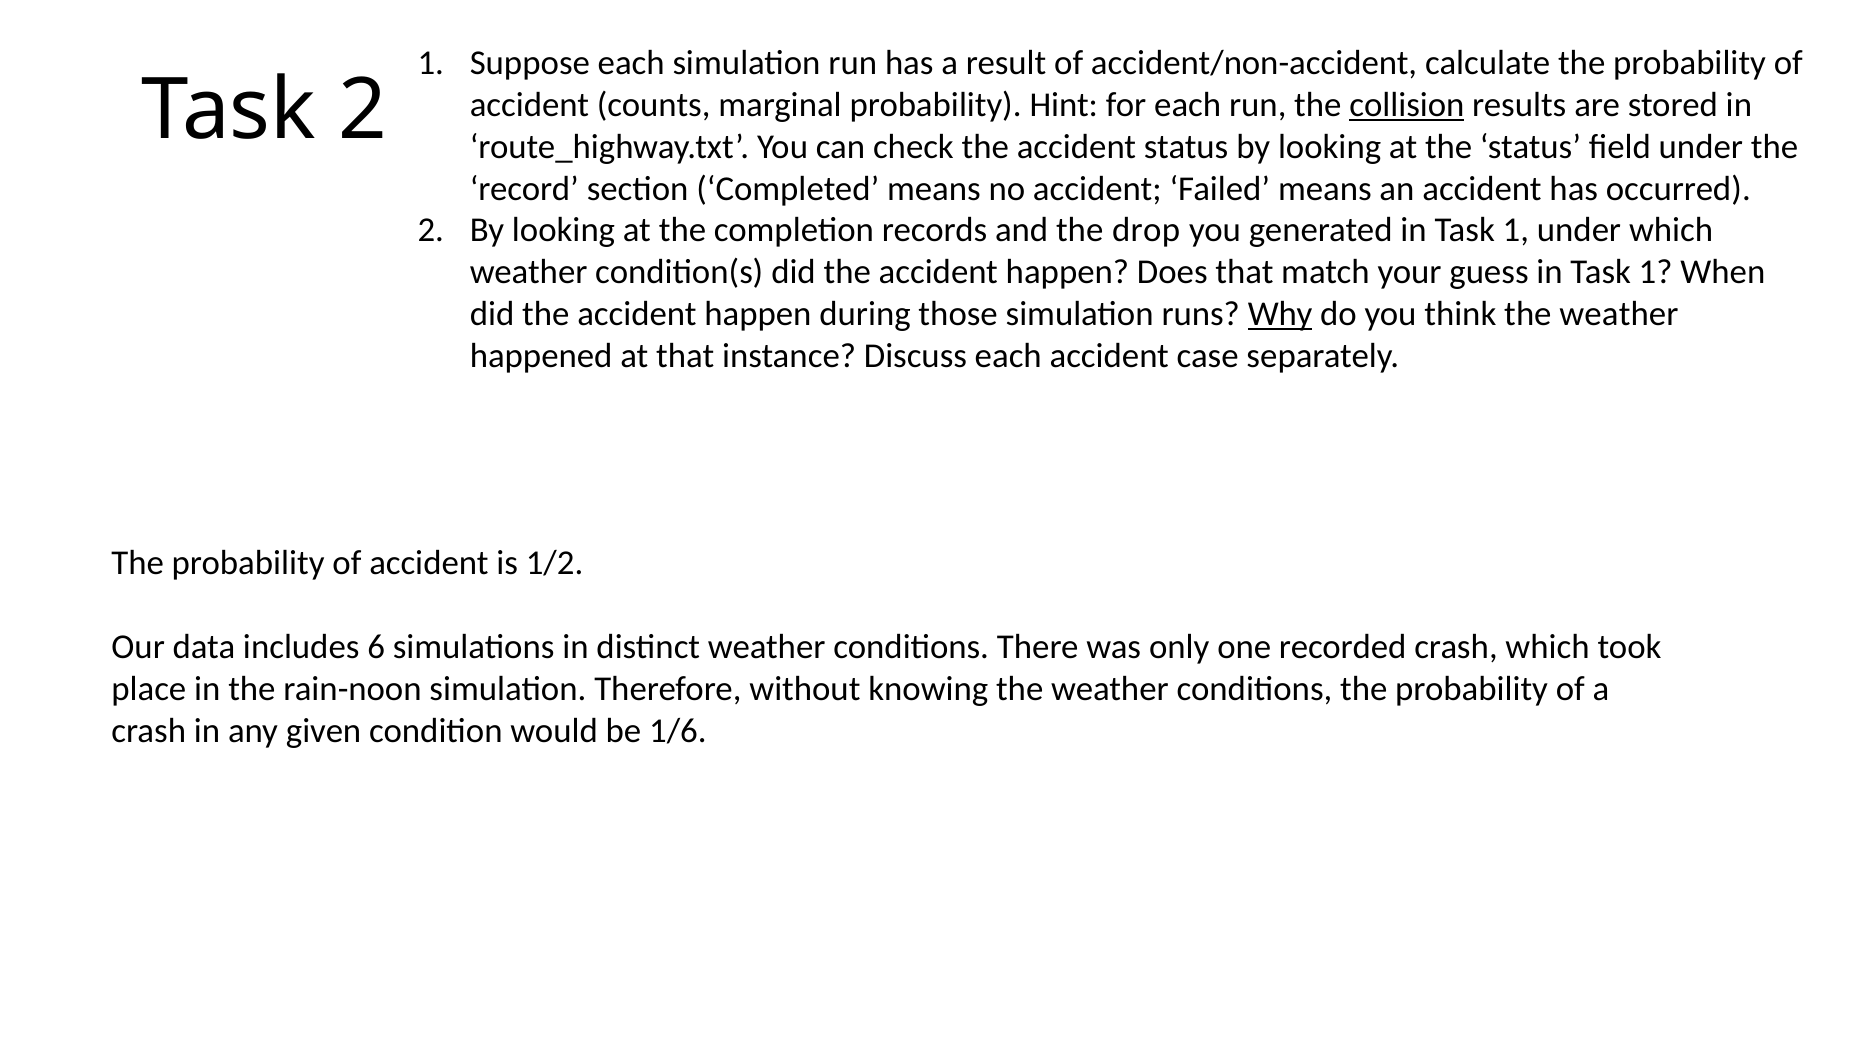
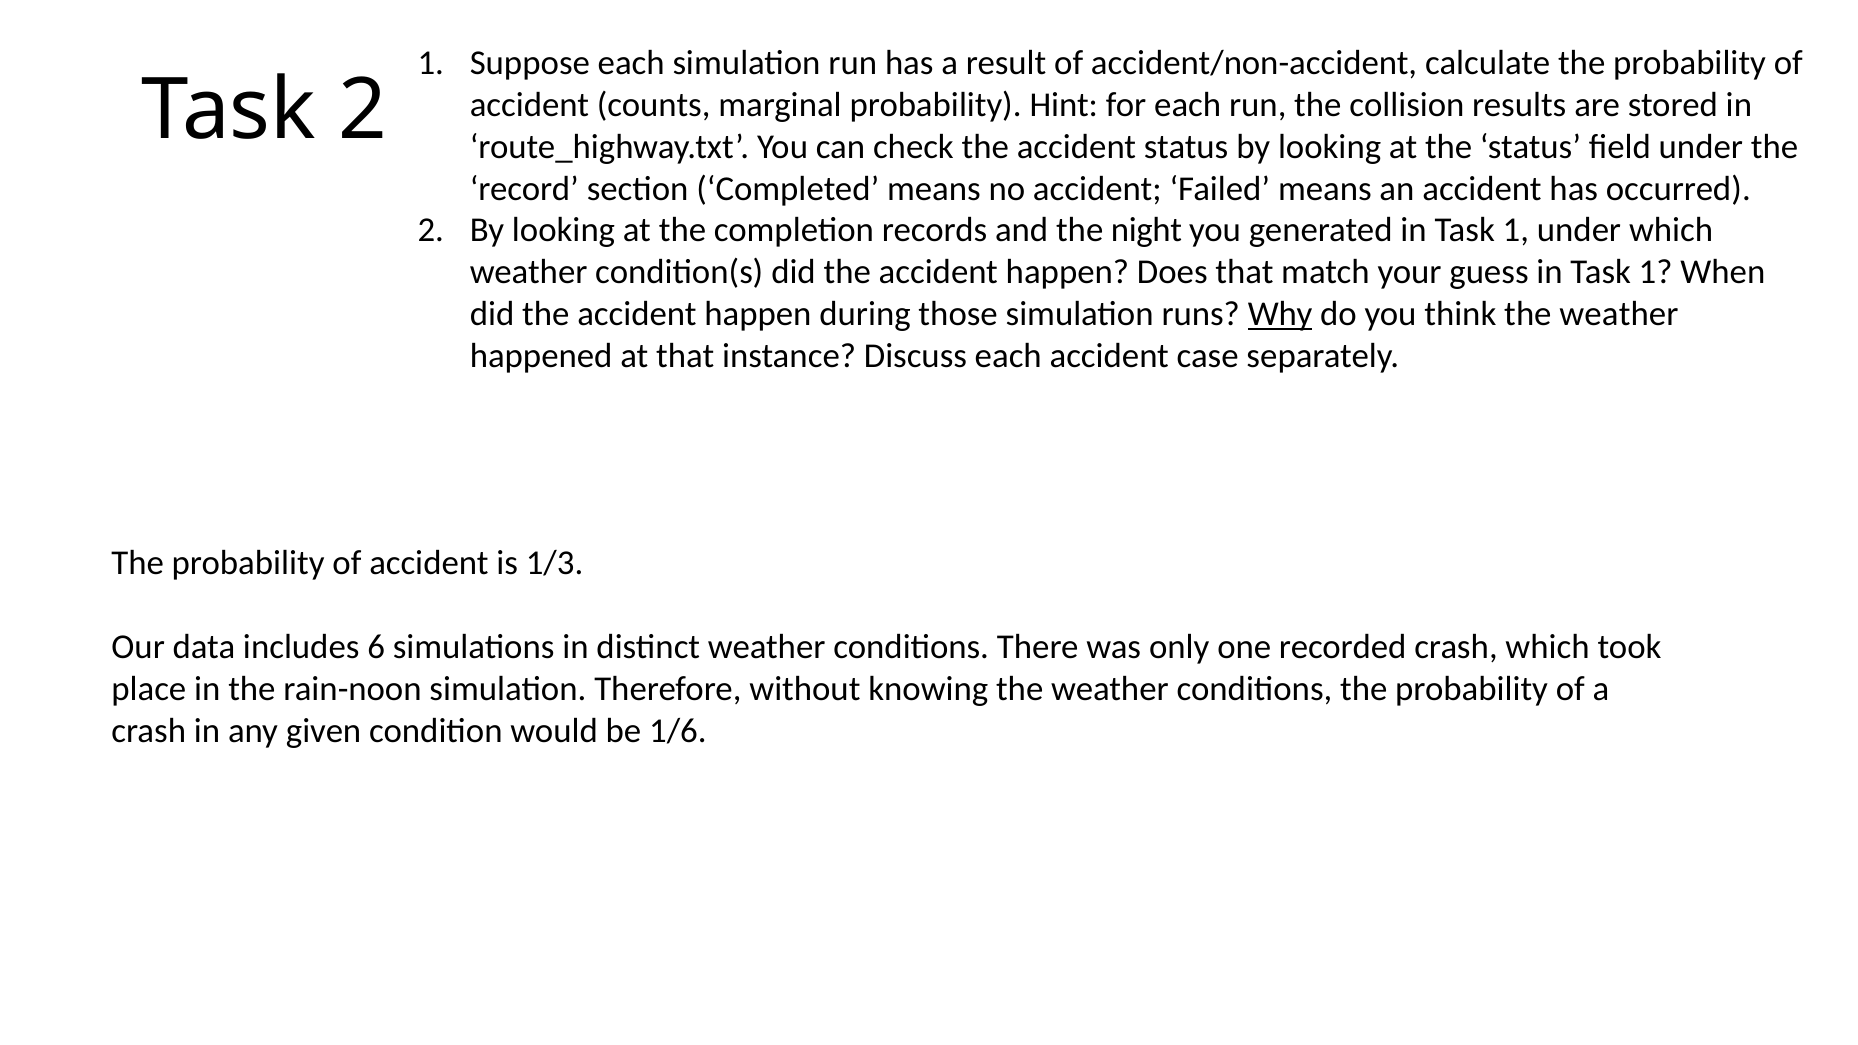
collision underline: present -> none (1407, 105)
drop: drop -> night (1146, 230)
1/2: 1/2 -> 1/3 (555, 563)
